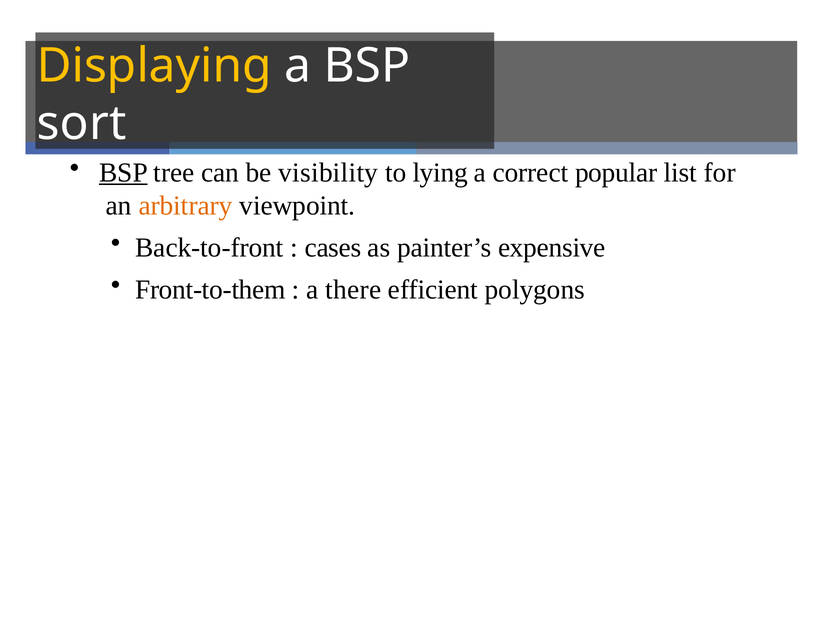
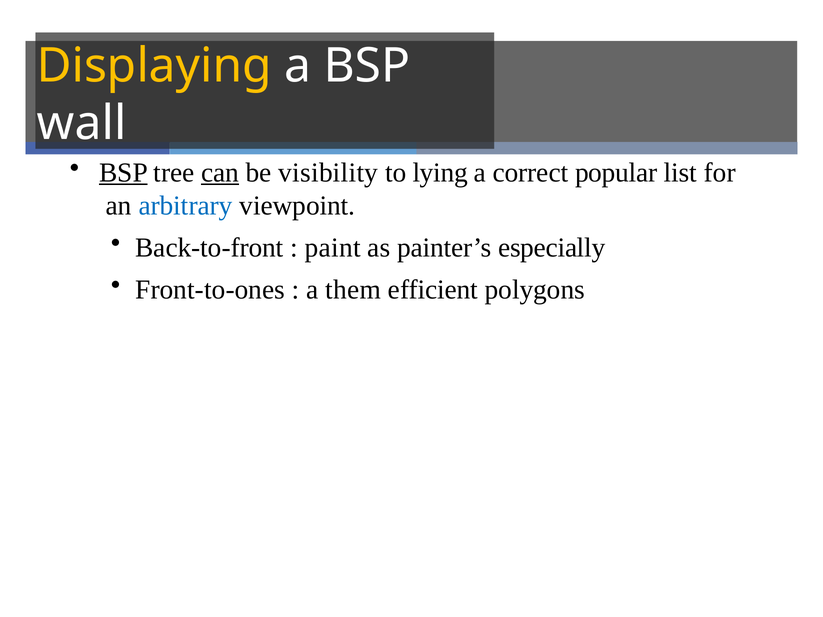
sort: sort -> wall (82, 123)
can underline: none -> present (220, 173)
arbitrary colour: orange -> blue (186, 206)
cases: cases -> paint (333, 248)
expensive: expensive -> especially (552, 248)
Front-to-them: Front-to-them -> Front-to-ones (210, 290)
there: there -> them (353, 290)
